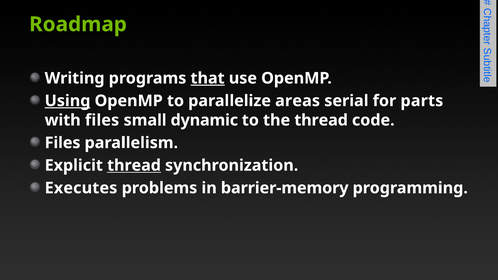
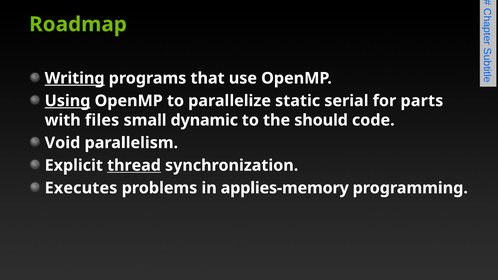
Writing underline: none -> present (75, 78)
that underline: present -> none (208, 78)
areas: areas -> static (298, 101)
the thread: thread -> should (321, 120)
Files: Files -> Void (63, 143)
barrier-memory: barrier-memory -> applies-memory (285, 188)
